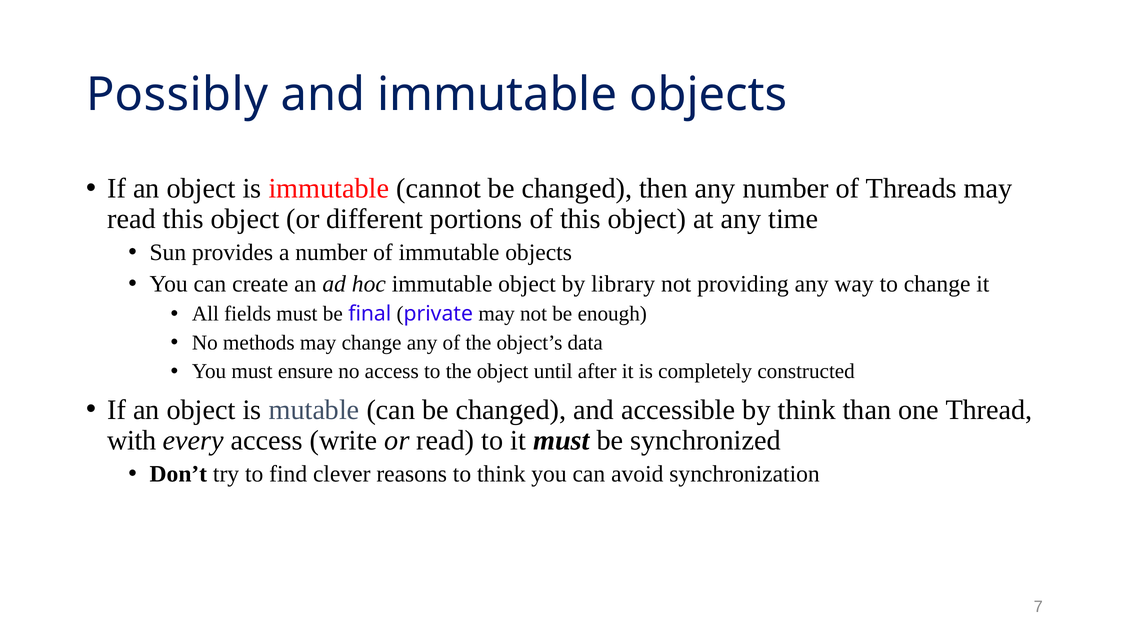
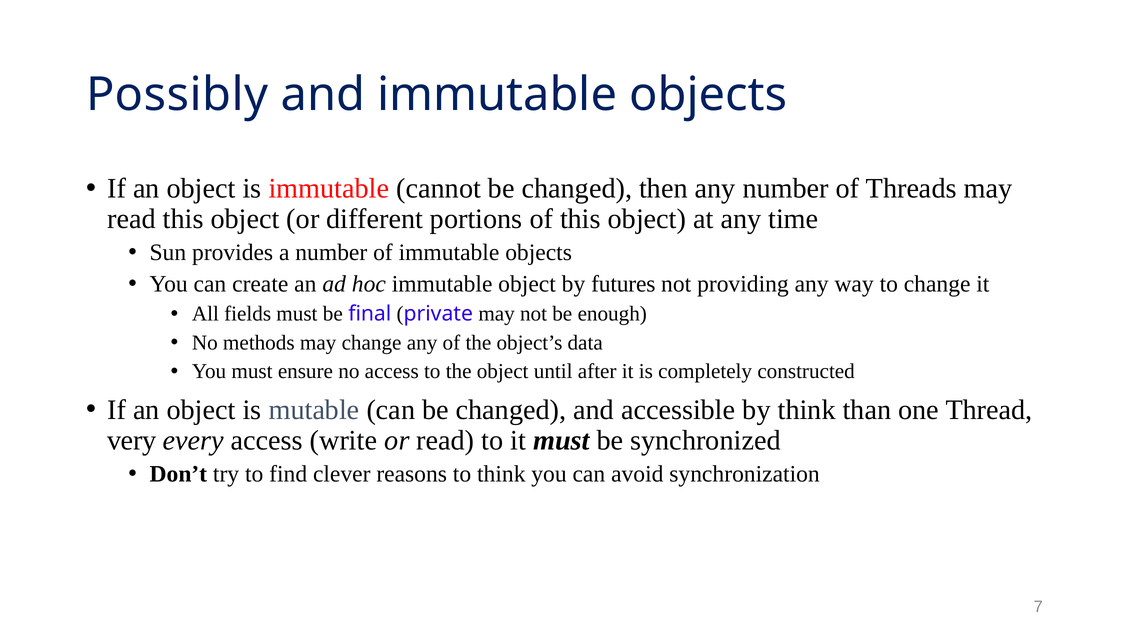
library: library -> futures (623, 284)
with: with -> very (132, 440)
